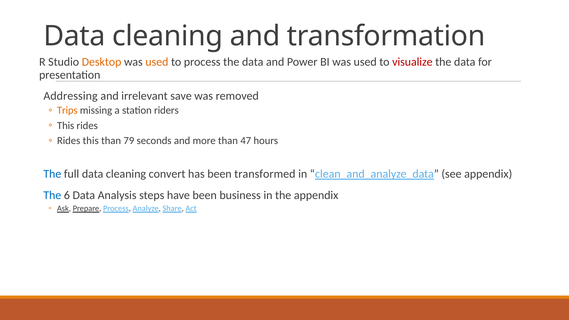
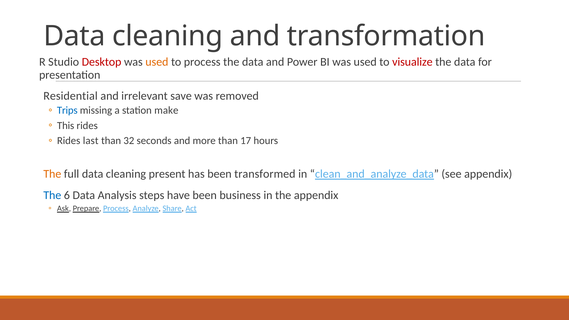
Desktop colour: orange -> red (102, 62)
Addressing: Addressing -> Residential (71, 96)
Trips colour: orange -> blue (67, 110)
riders: riders -> make (166, 110)
Rides this: this -> last (91, 141)
79: 79 -> 32 (129, 141)
47: 47 -> 17 (246, 141)
The colour: blue -> orange (52, 174)
convert: convert -> present (167, 174)
